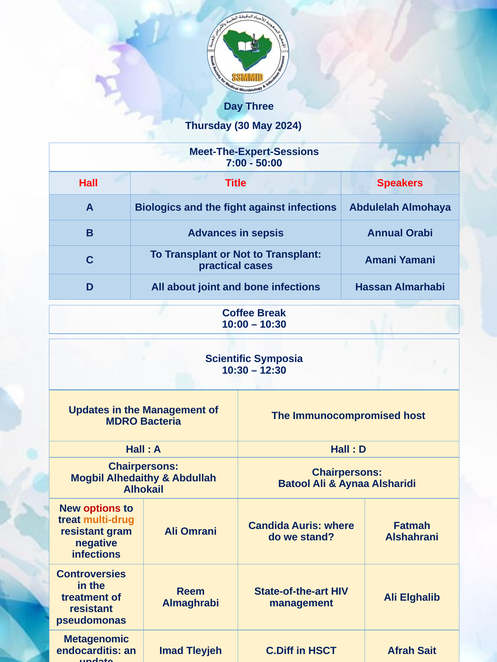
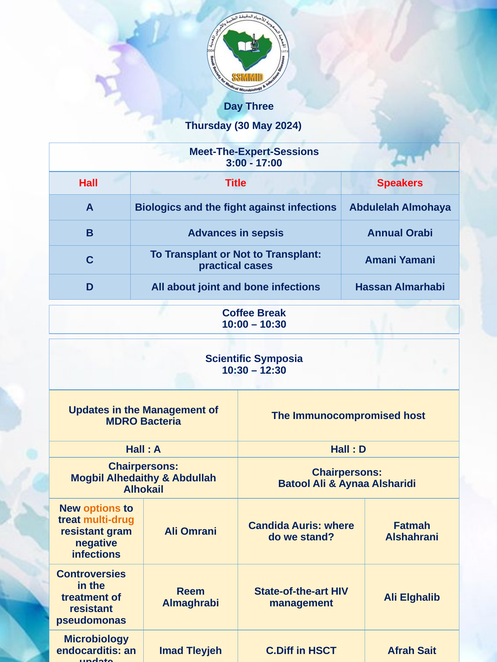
7:00: 7:00 -> 3:00 (236, 163)
50:00: 50:00 -> 17:00 (269, 163)
options colour: red -> orange (102, 509)
Metagenomic: Metagenomic -> Microbiology (96, 640)
